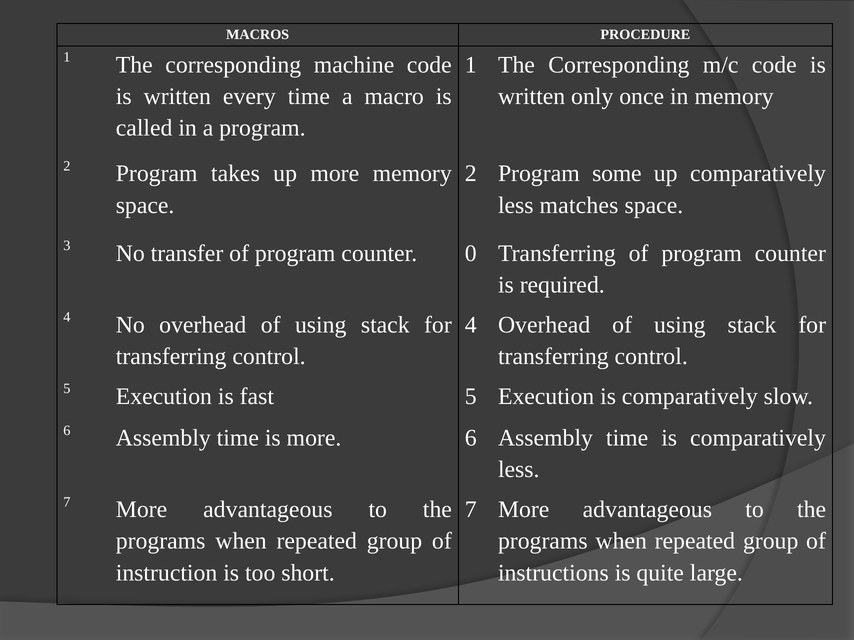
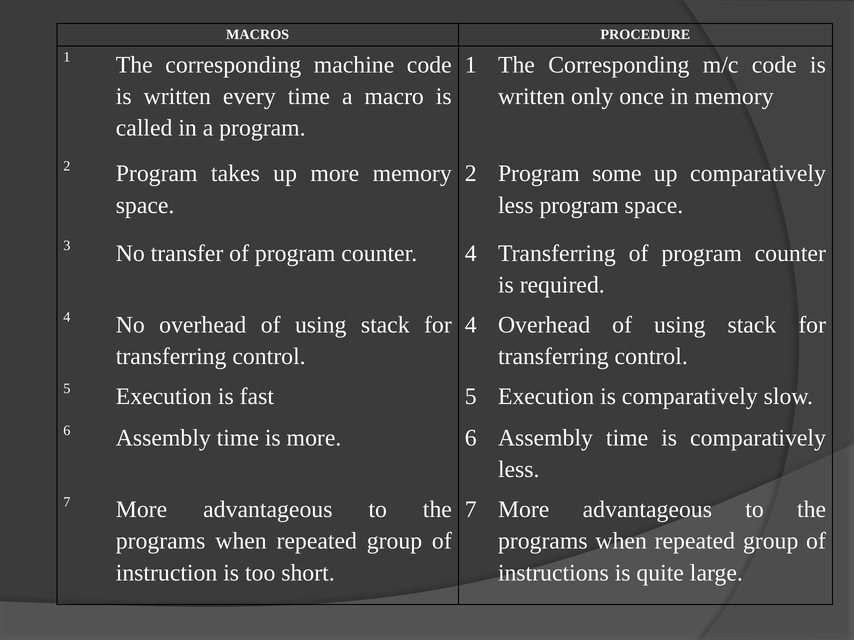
less matches: matches -> program (579, 205)
counter 0: 0 -> 4 (471, 253)
